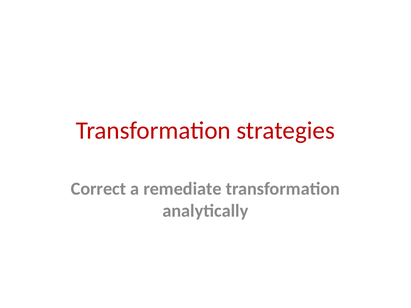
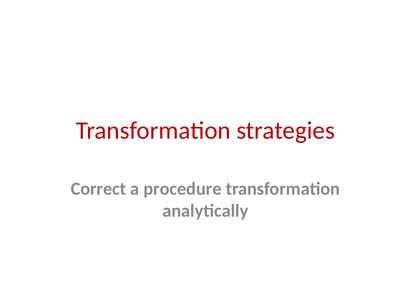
remediate: remediate -> procedure (182, 189)
